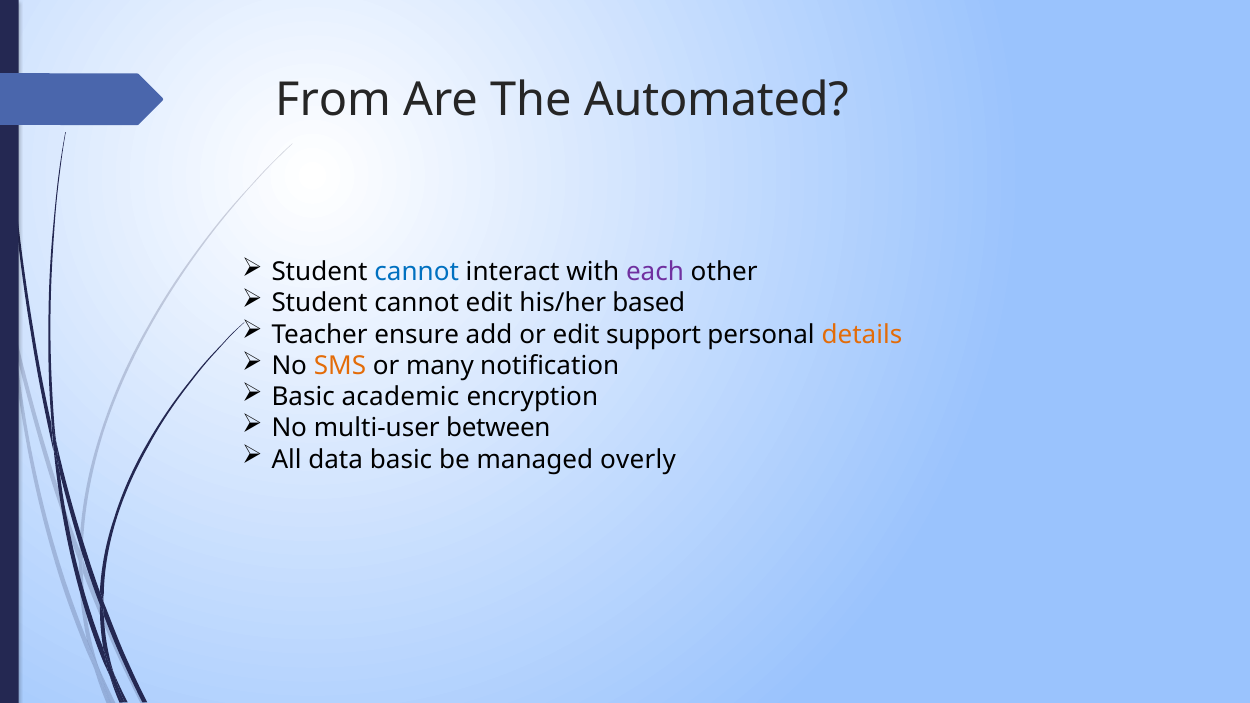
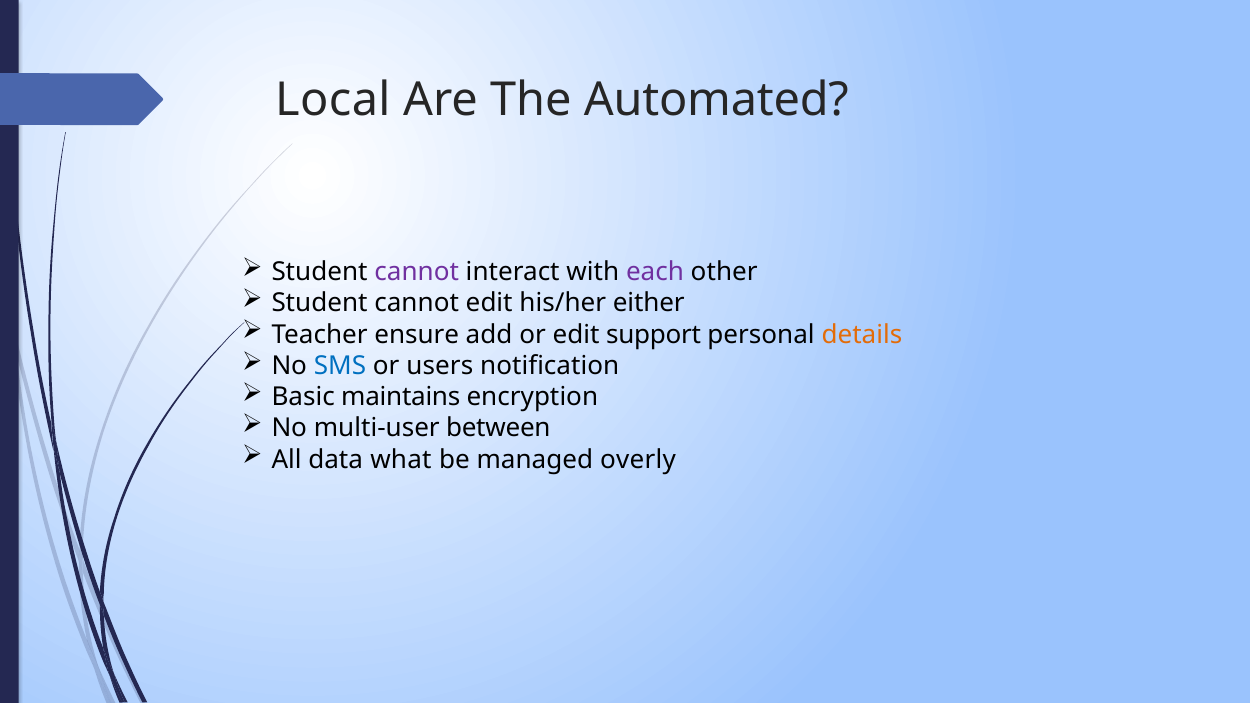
From: From -> Local (333, 100)
cannot colour: blue -> purple (417, 272)
based: based -> either (649, 303)
SMS colour: orange -> blue (340, 366)
many: many -> users (440, 366)
academic: academic -> maintains (401, 397)
data basic: basic -> what (401, 460)
